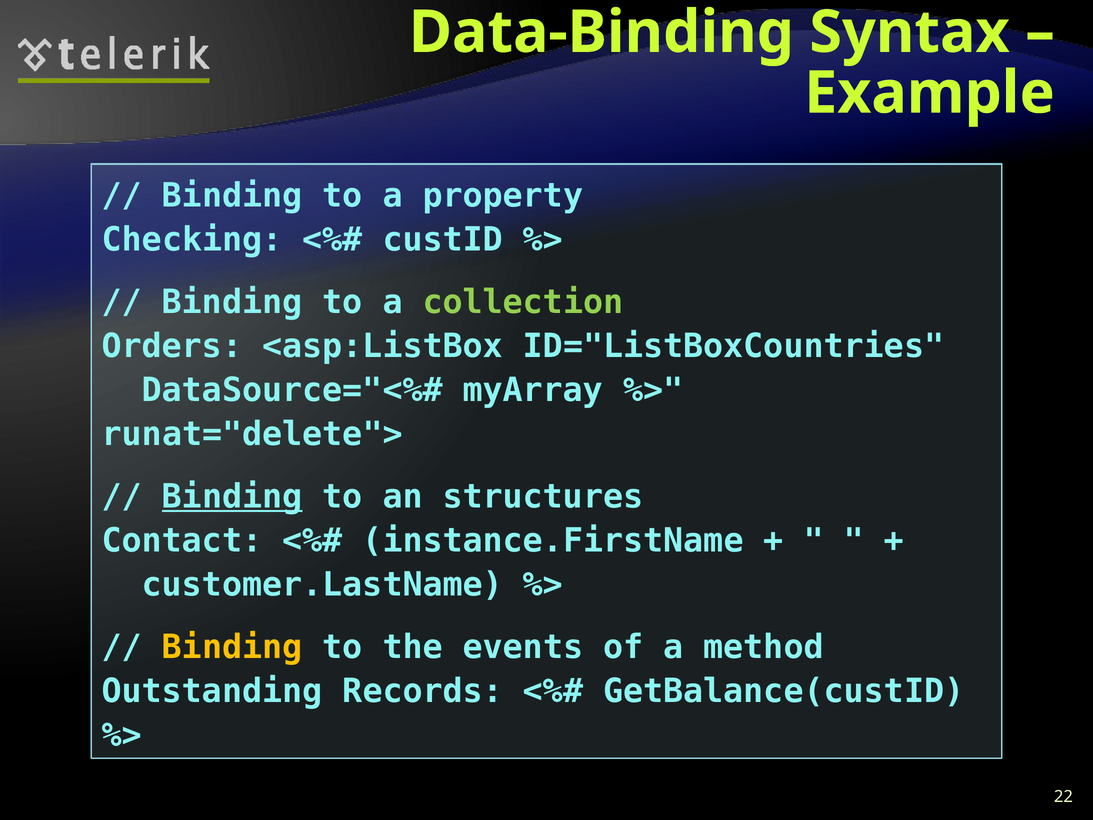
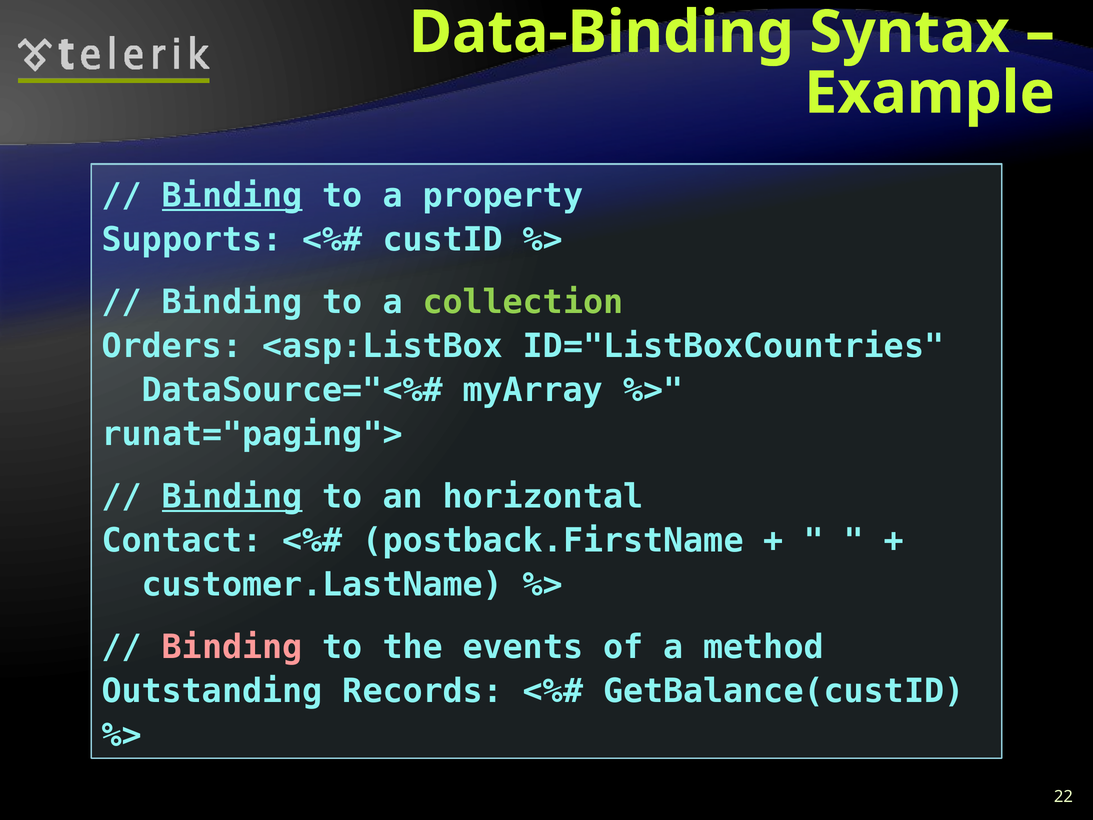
Binding underline: none -> present (232, 196)
Checking: Checking -> Supports (192, 240)
runat="delete">: runat="delete"> -> runat="paging"> (252, 434)
structures: structures -> horizontal (543, 496)
instance.FirstName: instance.FirstName -> postback.FirstName (553, 541)
Binding colour: yellow -> pink (232, 647)
